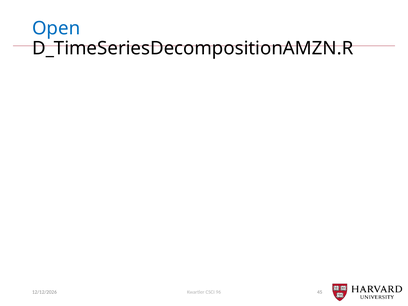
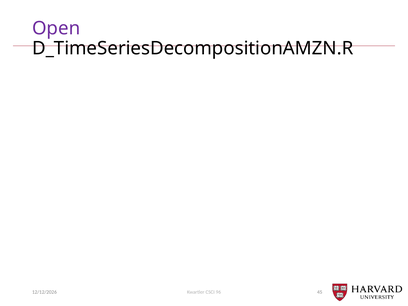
Open colour: blue -> purple (56, 28)
